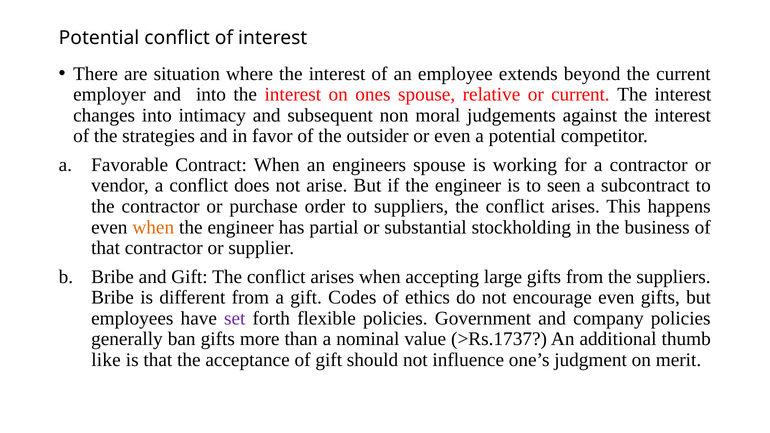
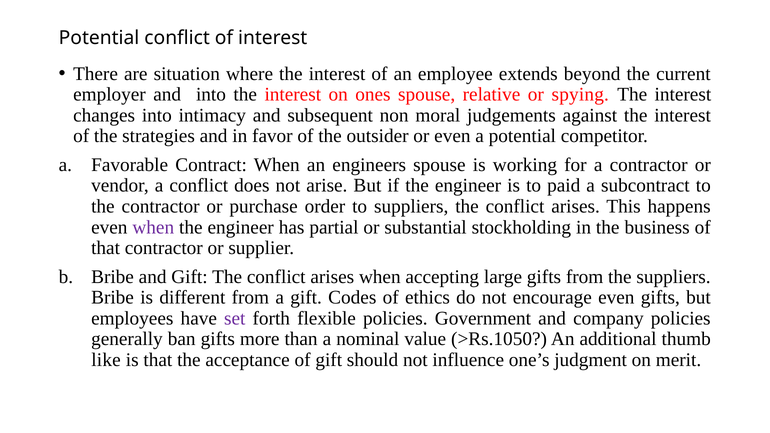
or current: current -> spying (580, 95)
seen: seen -> paid (564, 186)
when colour: orange -> purple (153, 227)
>Rs.1737: >Rs.1737 -> >Rs.1050 (499, 339)
